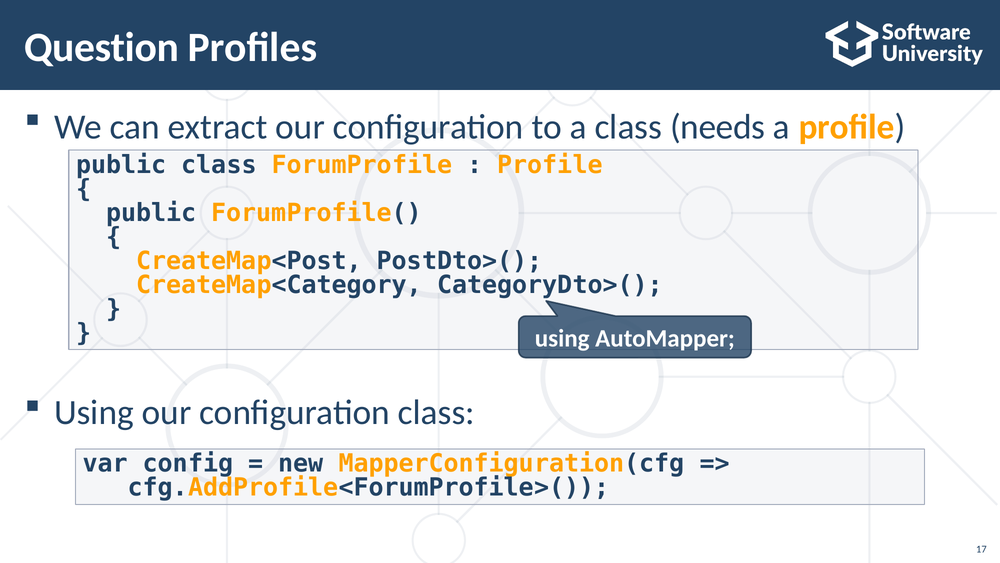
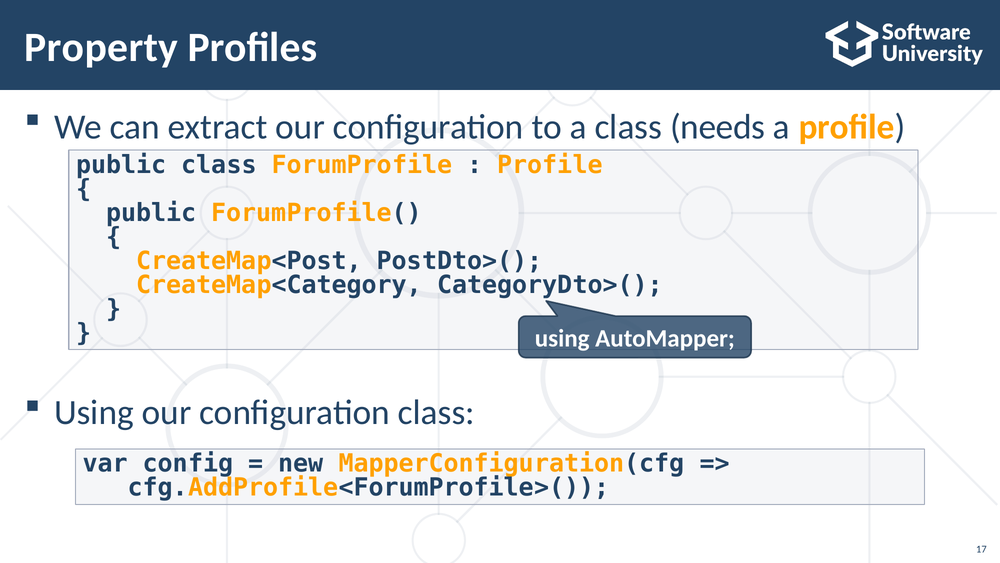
Question: Question -> Property (101, 47)
